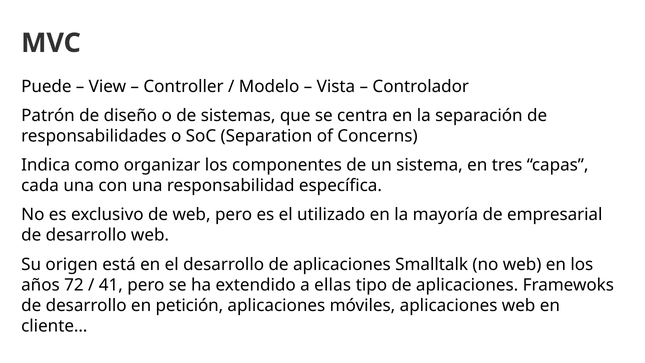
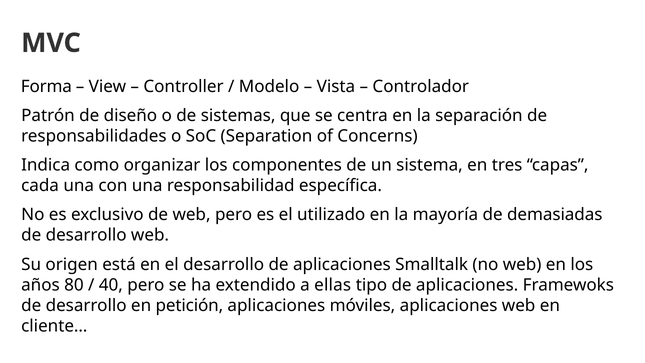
Puede: Puede -> Forma (46, 86)
empresarial: empresarial -> demasiadas (555, 215)
72: 72 -> 80 (74, 285)
41: 41 -> 40 (111, 285)
